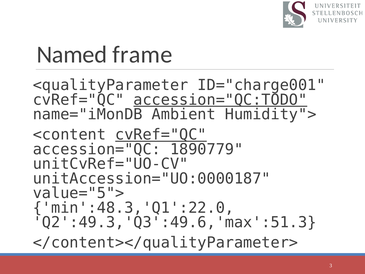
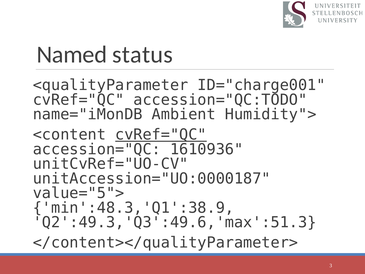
frame: frame -> status (142, 55)
accession="QC:TODO underline: present -> none (220, 100)
1890779: 1890779 -> 1610936 (207, 149)
min':48.3,'Q1':22.0: min':48.3,'Q1':22.0 -> min':48.3,'Q1':38.9 (133, 208)
